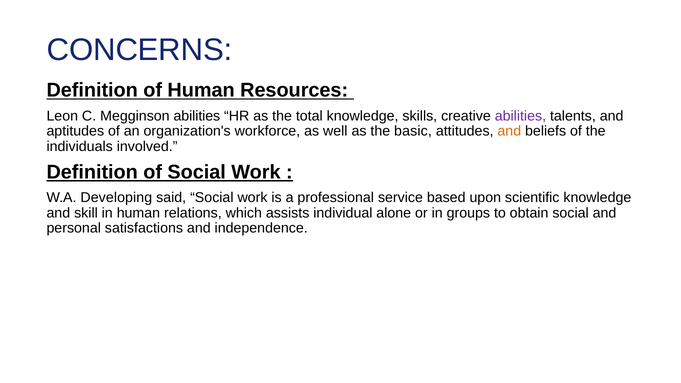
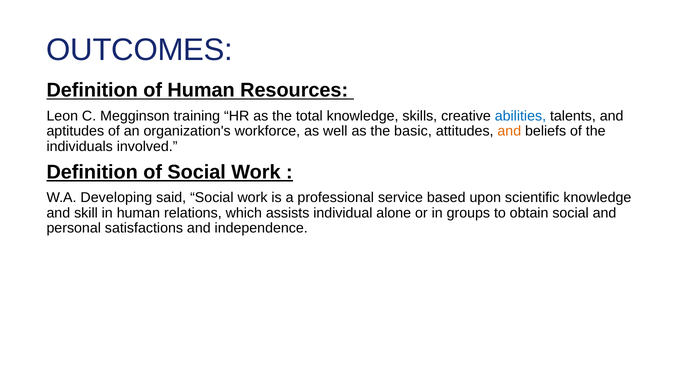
CONCERNS: CONCERNS -> OUTCOMES (140, 50)
Megginson abilities: abilities -> training (197, 116)
abilities colour: purple -> blue (520, 116)
